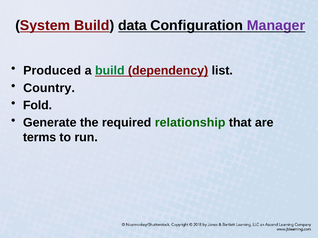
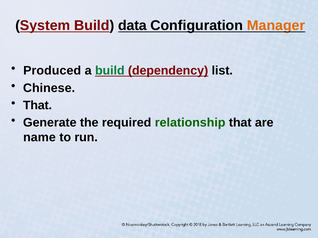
Manager colour: purple -> orange (276, 26)
Country: Country -> Chinese (49, 88)
Fold: Fold -> That (37, 105)
terms: terms -> name (39, 138)
